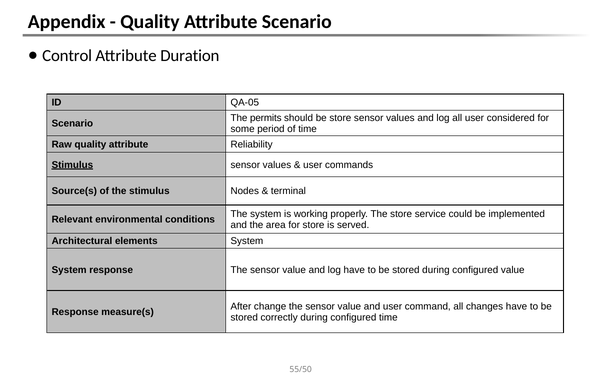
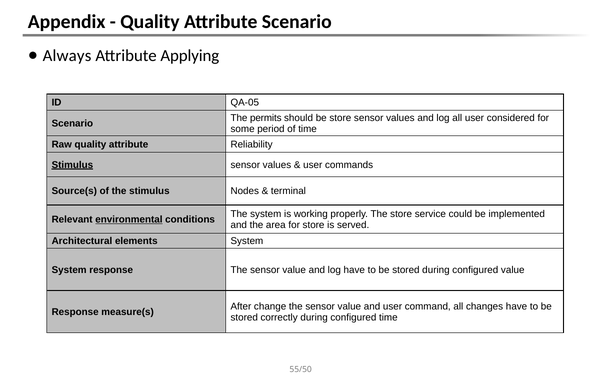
Control: Control -> Always (67, 56)
Duration: Duration -> Applying (190, 56)
environmental underline: none -> present (129, 219)
